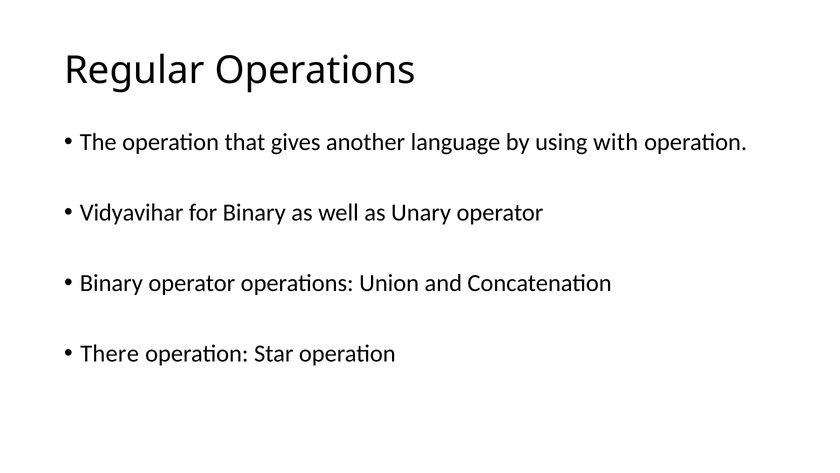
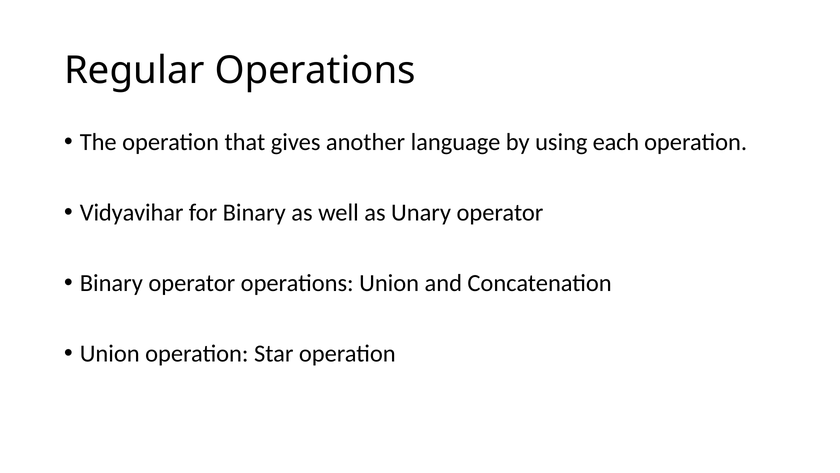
with: with -> each (616, 142)
There: There -> Union (110, 353)
